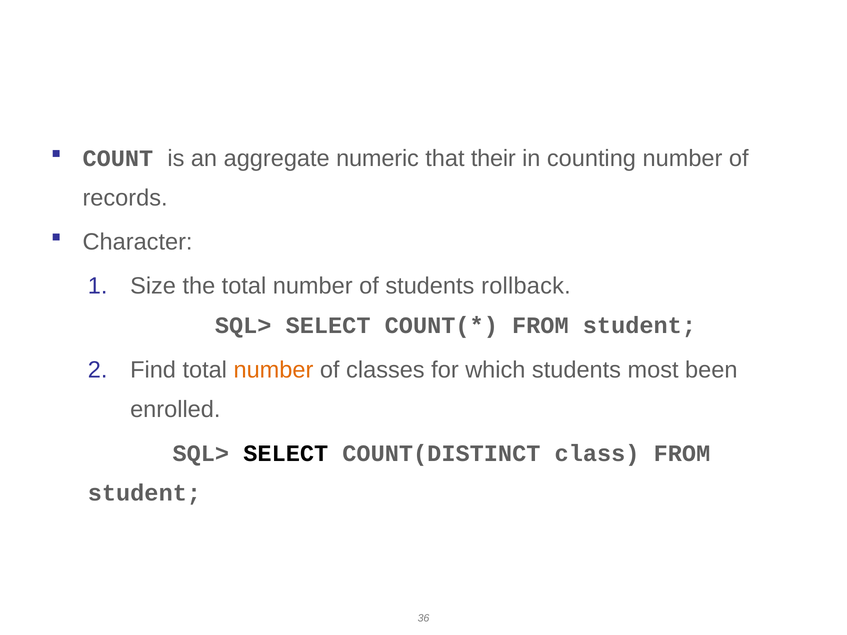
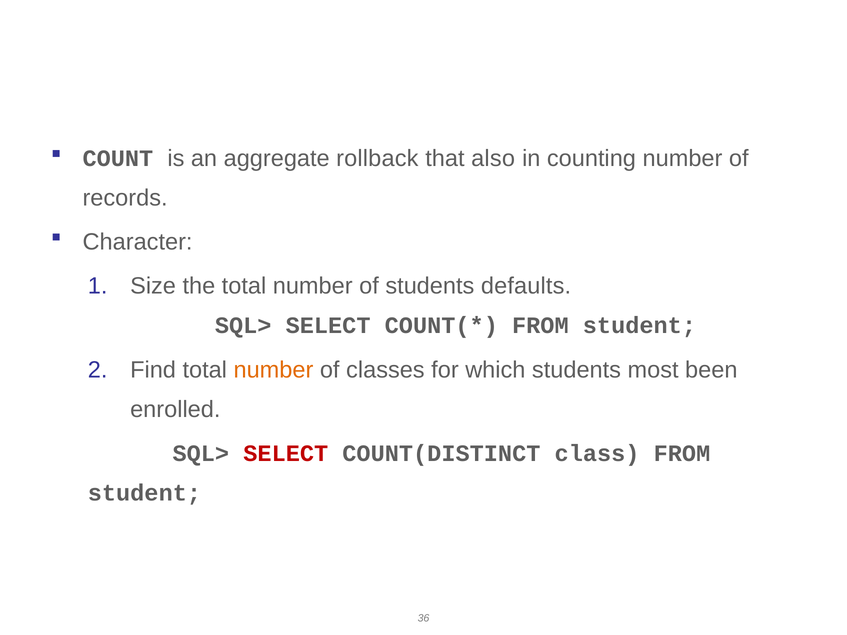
numeric: numeric -> rollback (377, 158)
their: their -> also (493, 158)
rollback: rollback -> defaults (526, 286)
SELECT colour: black -> red (286, 454)
